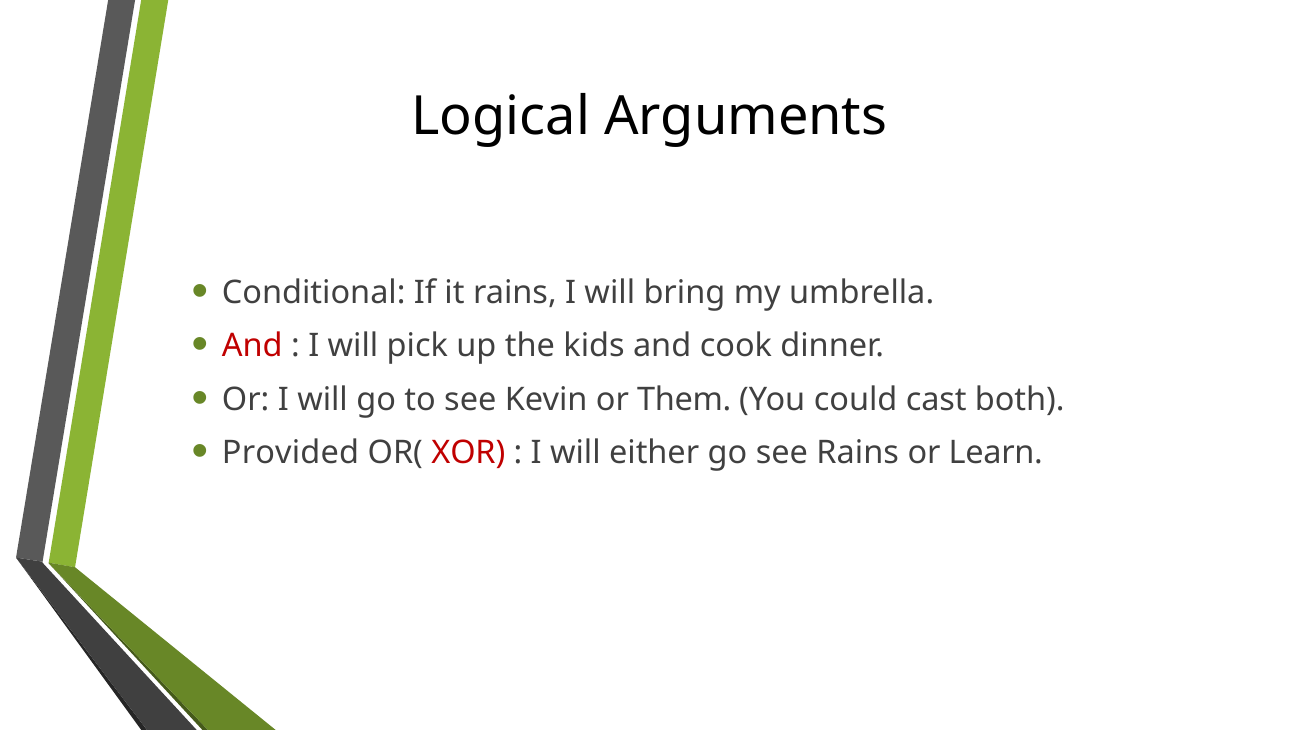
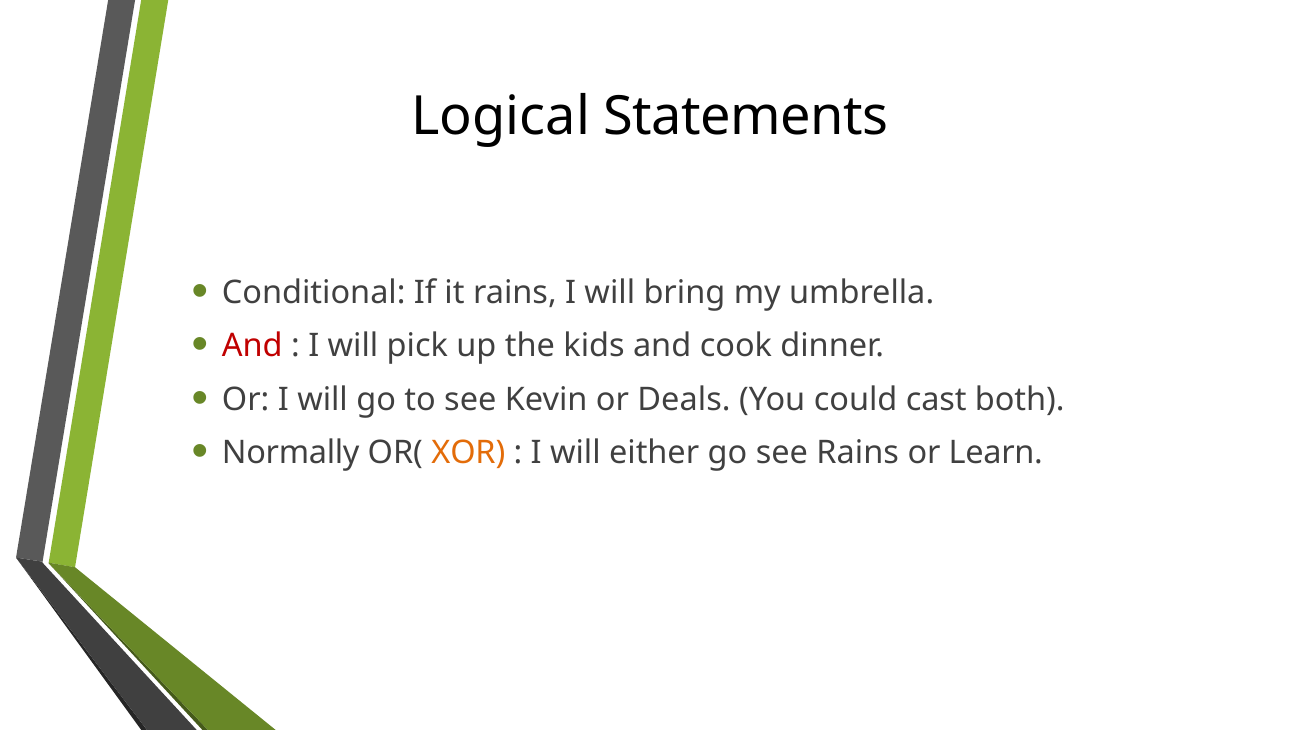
Arguments: Arguments -> Statements (746, 117)
Them: Them -> Deals (684, 400)
Provided: Provided -> Normally (291, 453)
XOR colour: red -> orange (468, 453)
